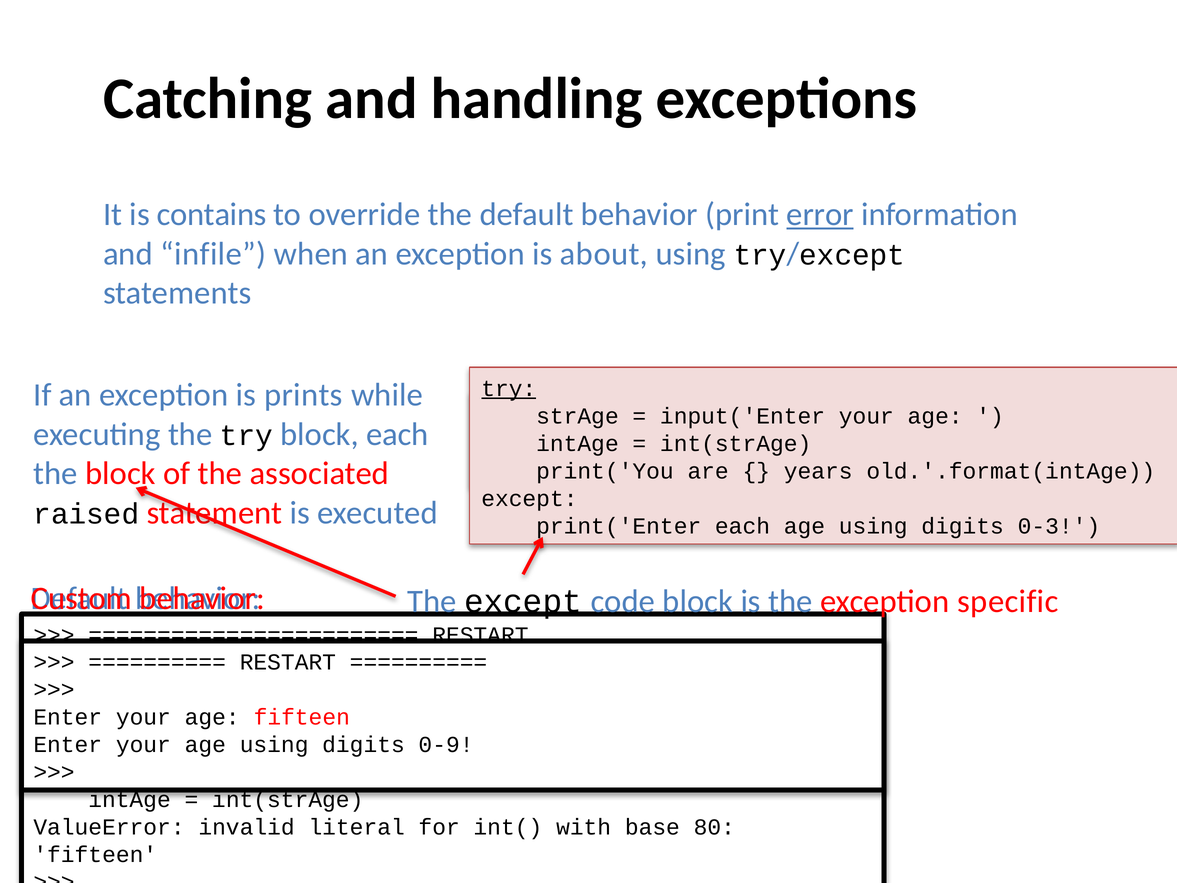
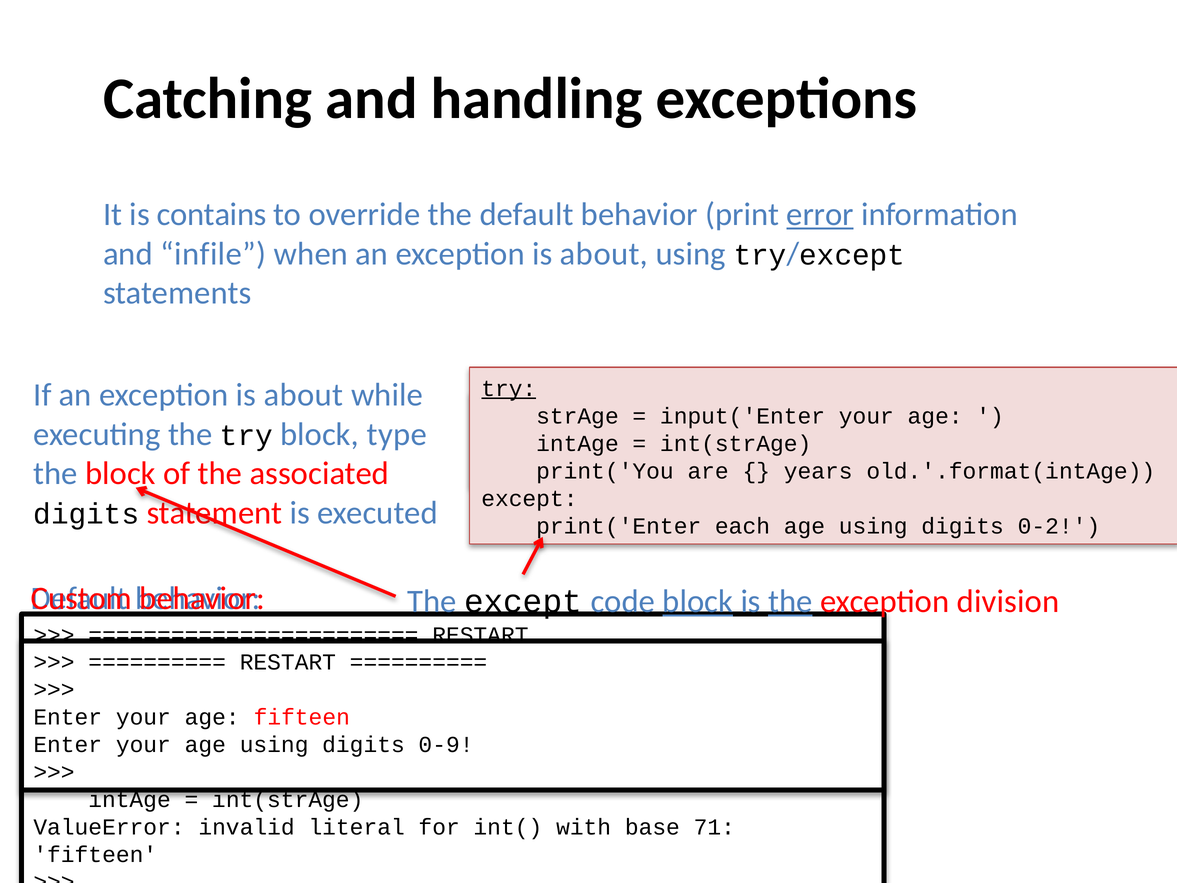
prints: prints -> about (303, 395)
block each: each -> type (397, 434)
raised: raised -> digits (86, 514)
0-3: 0-3 -> 0-2 (1059, 526)
block underline: none -> present (698, 601)
the underline: none -> present (790, 601)
specific: specific -> division (1008, 601)
80: 80 -> 71 (714, 827)
